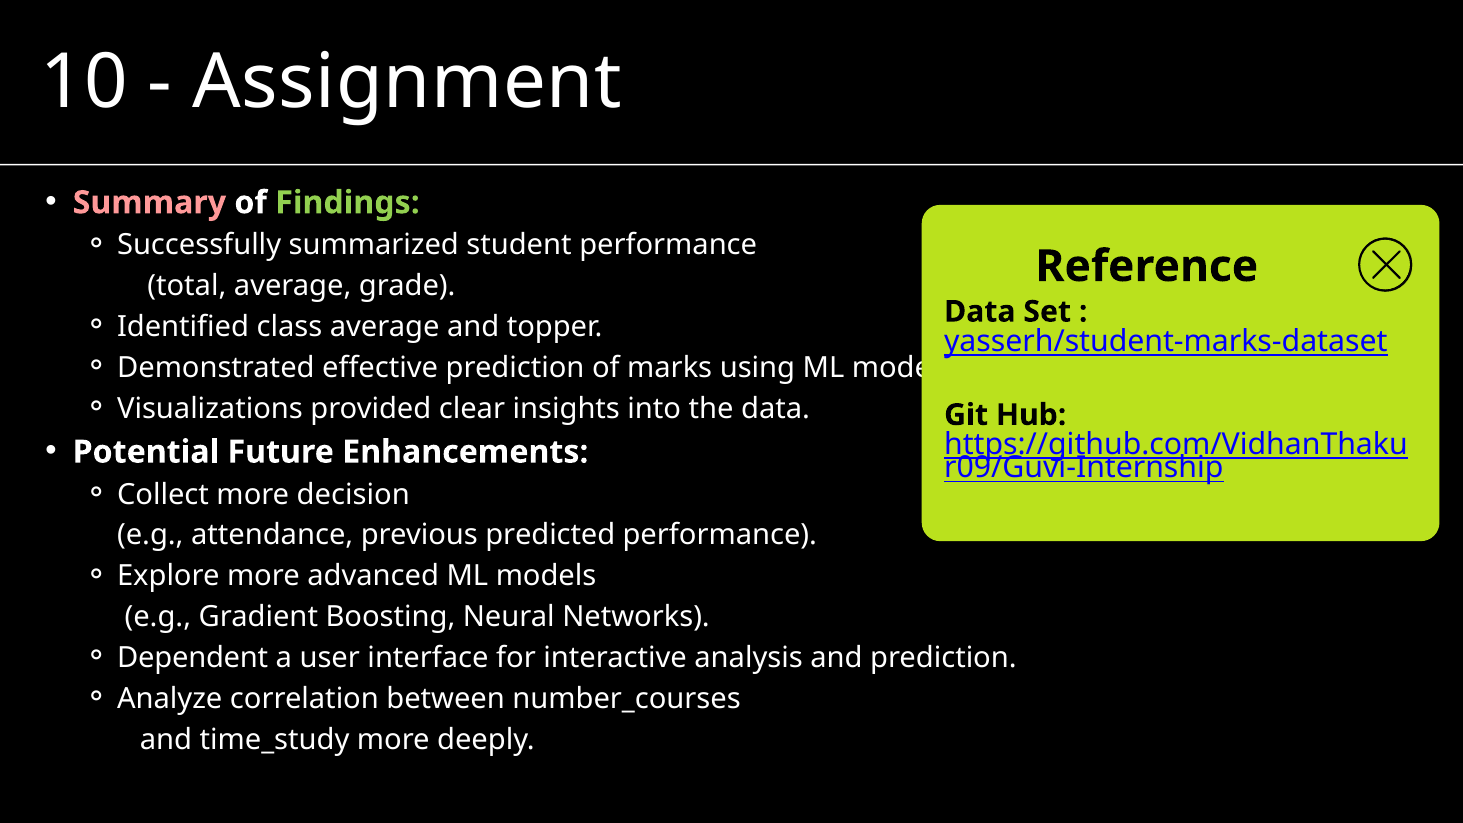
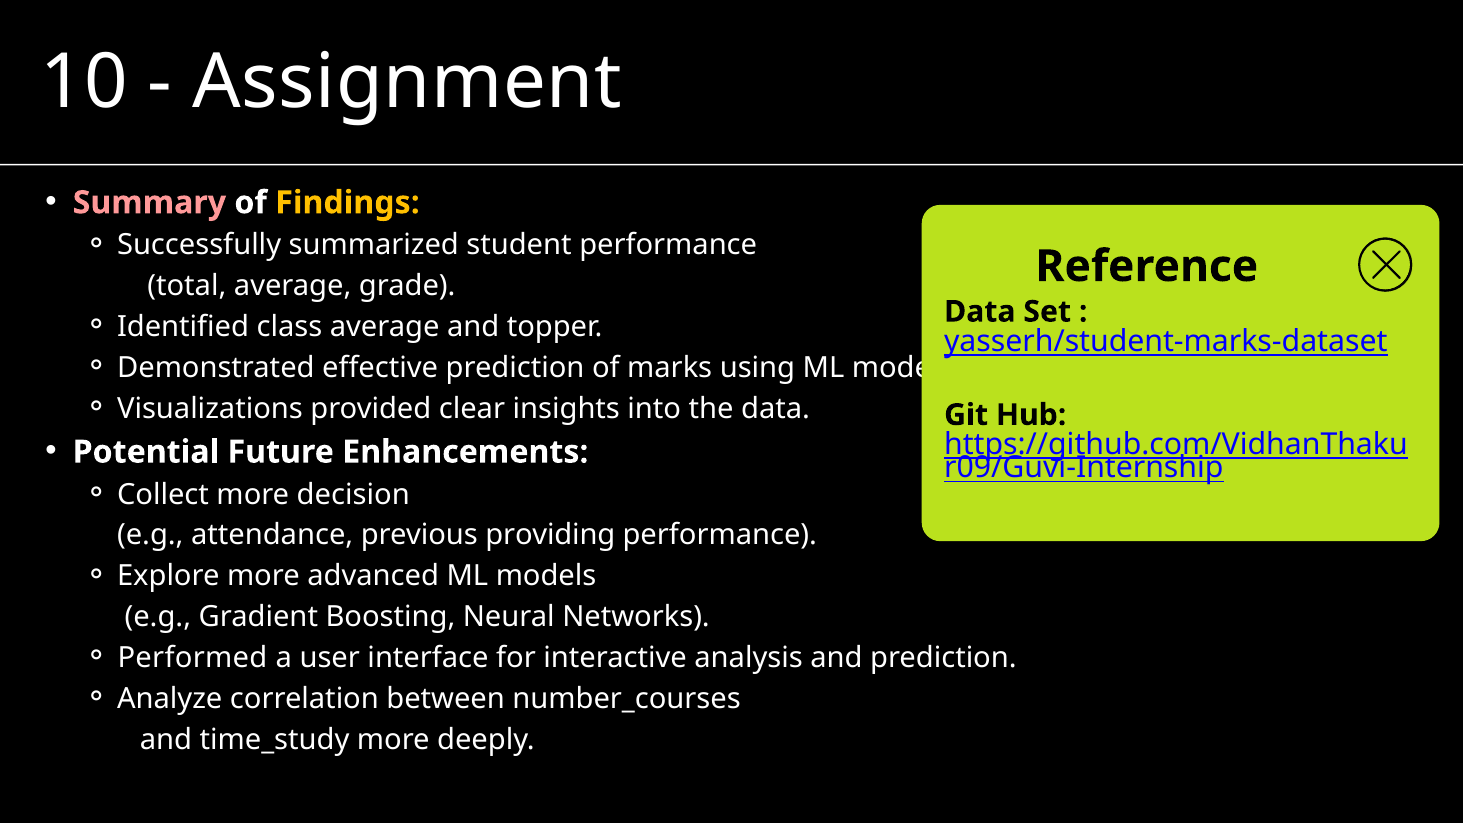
Findings colour: light green -> yellow (348, 203)
predicted: predicted -> providing (550, 535)
Dependent: Dependent -> Performed (192, 658)
